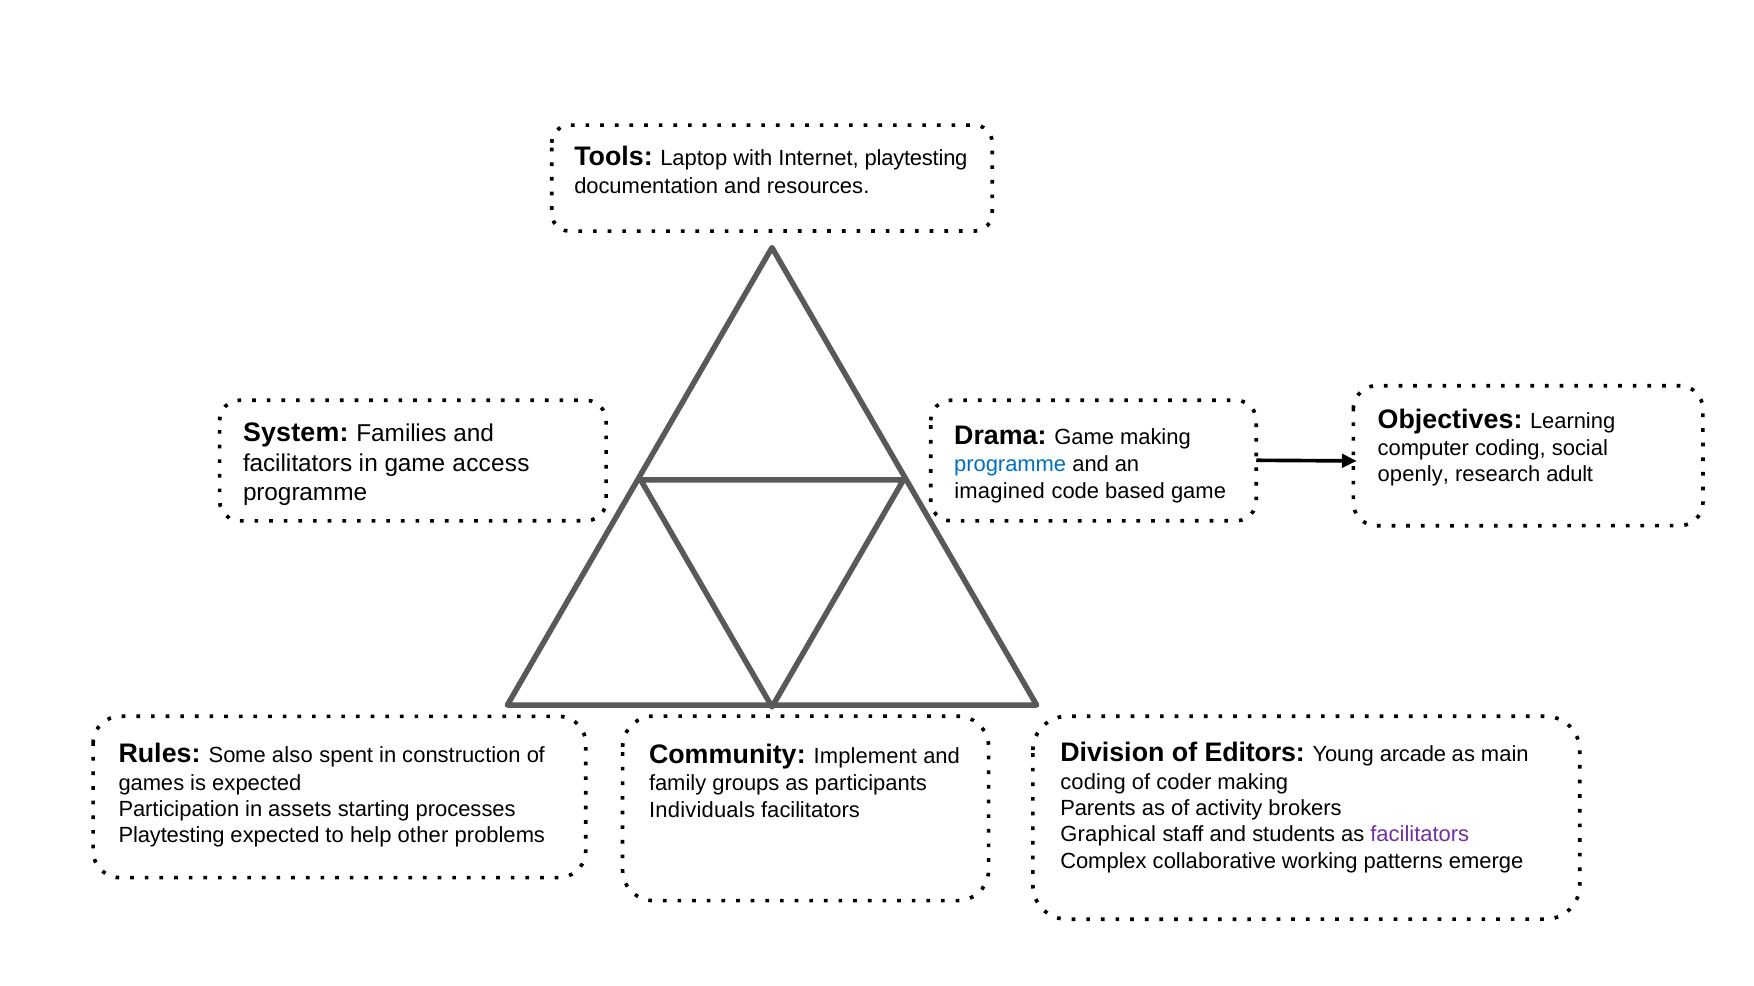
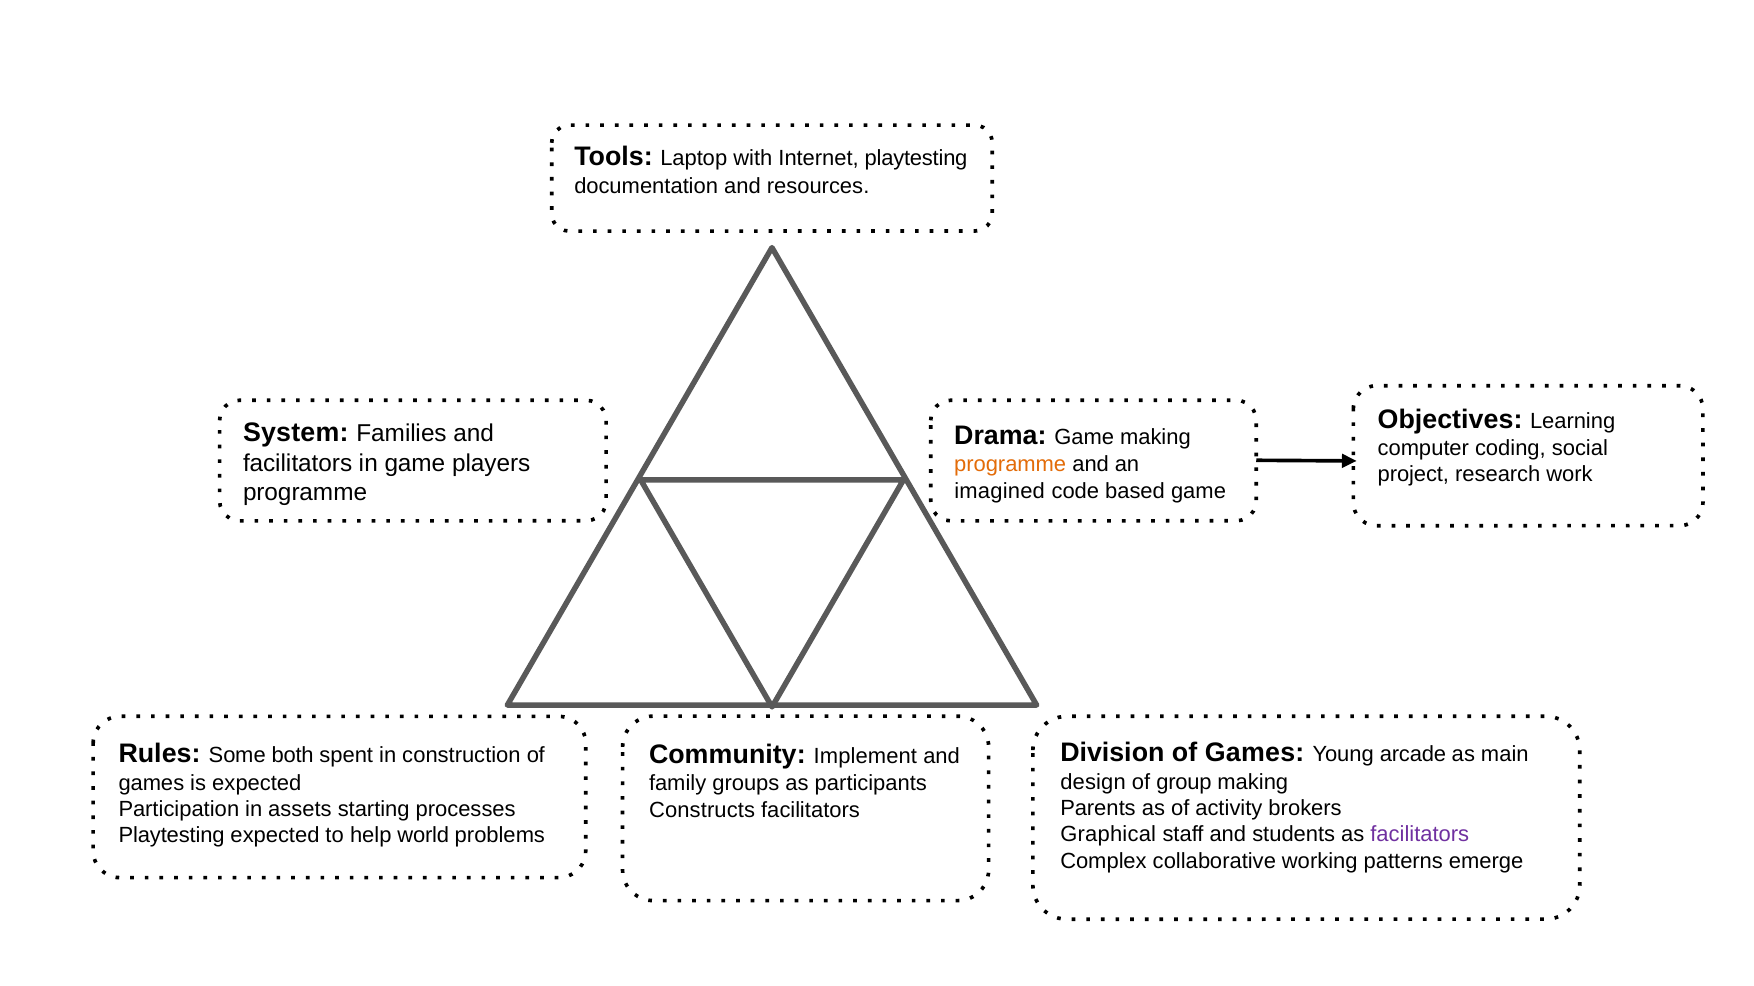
access: access -> players (491, 464)
programme colour: blue -> orange (1010, 465)
openly: openly -> project (1413, 475)
adult: adult -> work (1570, 475)
Division of Editors: Editors -> Games (1255, 753)
also: also -> both (293, 755)
coding: coding -> design (1093, 782)
coder: coder -> group (1184, 782)
Individuals: Individuals -> Constructs (702, 811)
other: other -> world (423, 836)
